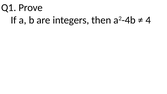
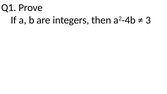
4: 4 -> 3 (148, 20)
